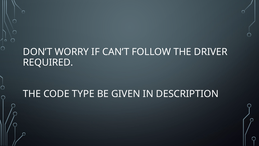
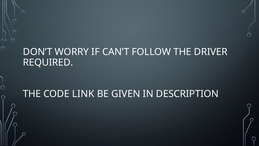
TYPE: TYPE -> LINK (83, 94)
